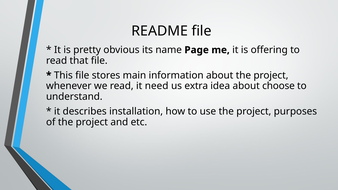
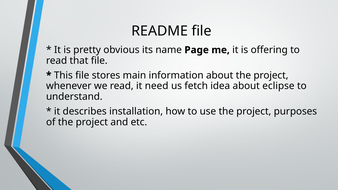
extra: extra -> fetch (196, 86)
choose: choose -> eclipse (278, 86)
